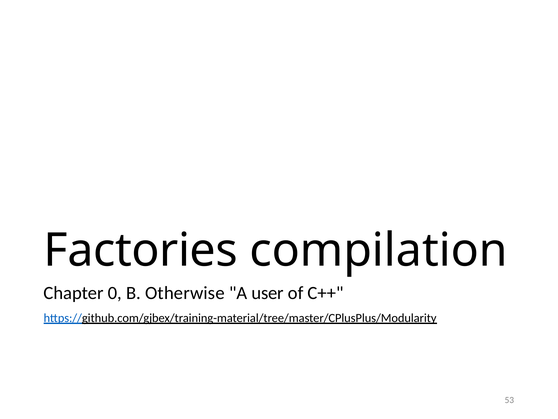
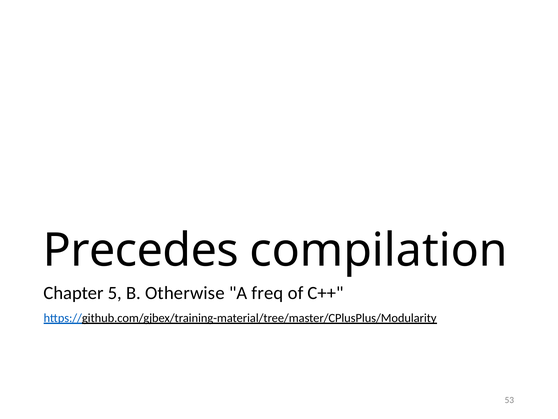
Factories: Factories -> Precedes (141, 250)
0: 0 -> 5 (115, 293)
user: user -> freq (268, 293)
